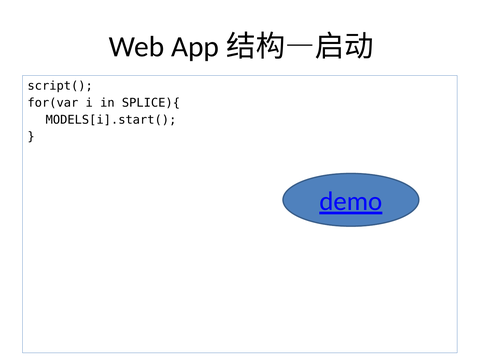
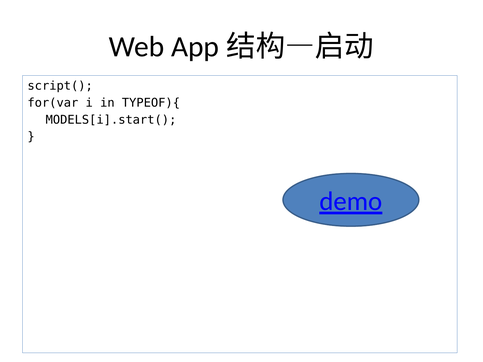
SPLICE){: SPLICE){ -> TYPEOF){ (151, 103)
